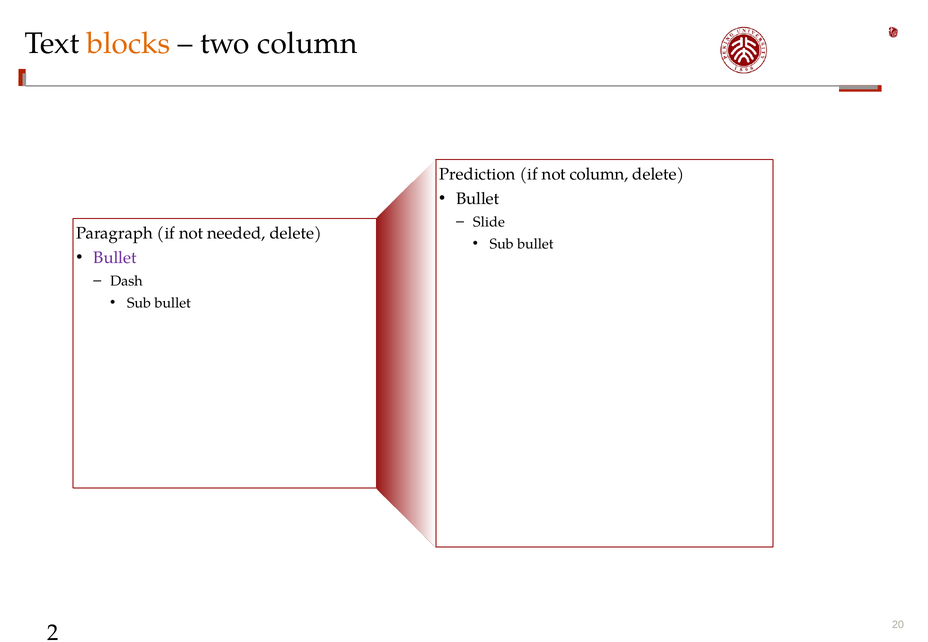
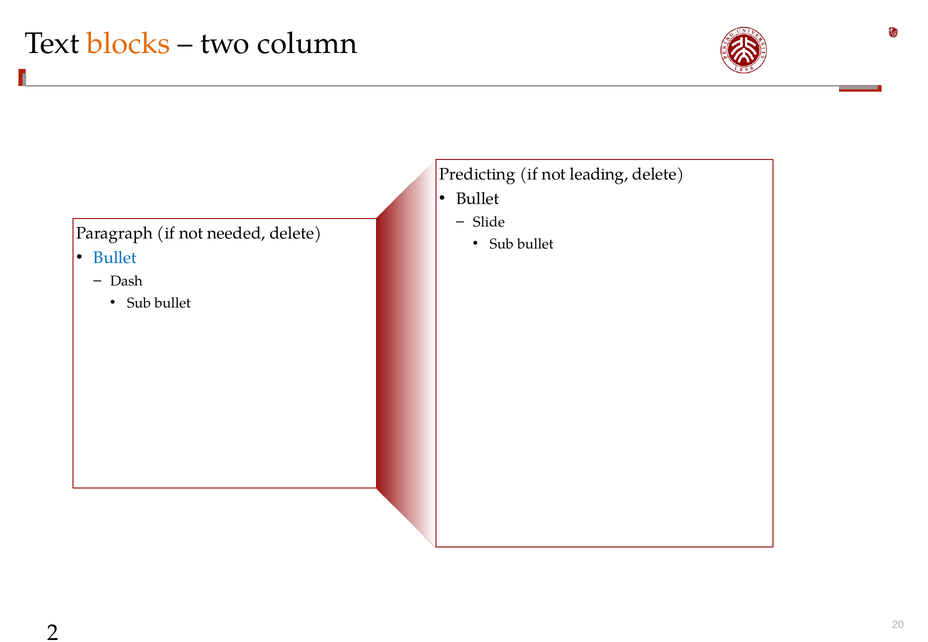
Prediction: Prediction -> Predicting (477, 174)
not column: column -> leading (599, 174)
Bullet colour: purple -> blue (115, 258)
